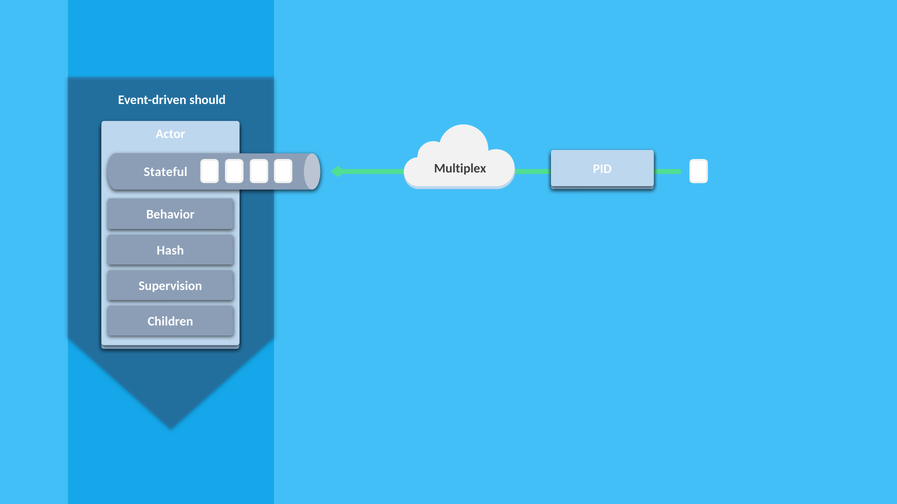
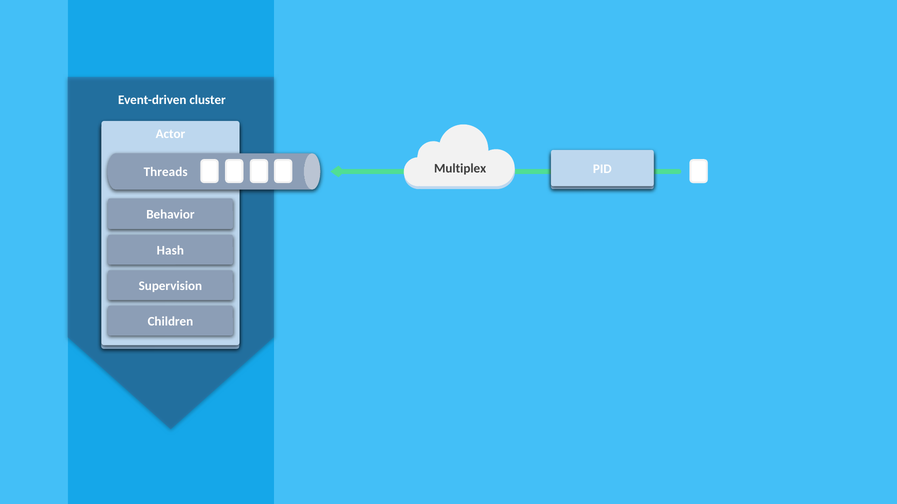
should: should -> cluster (208, 100)
Stateful: Stateful -> Threads (166, 172)
